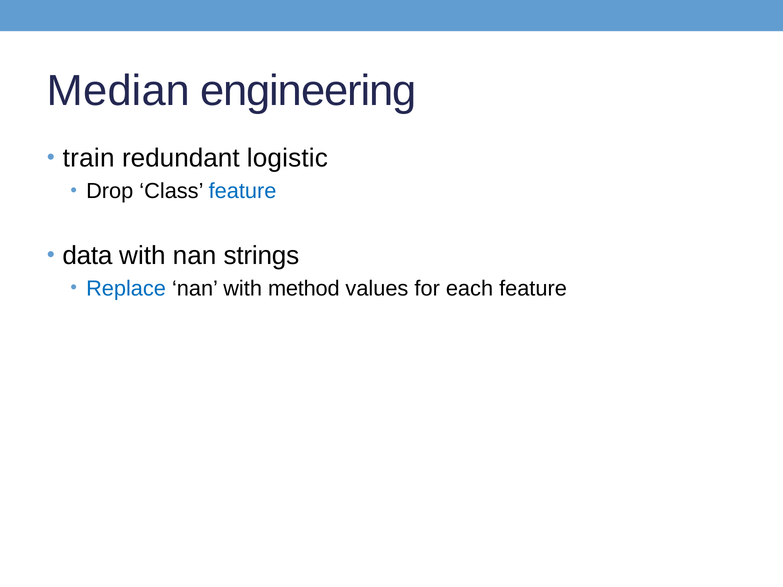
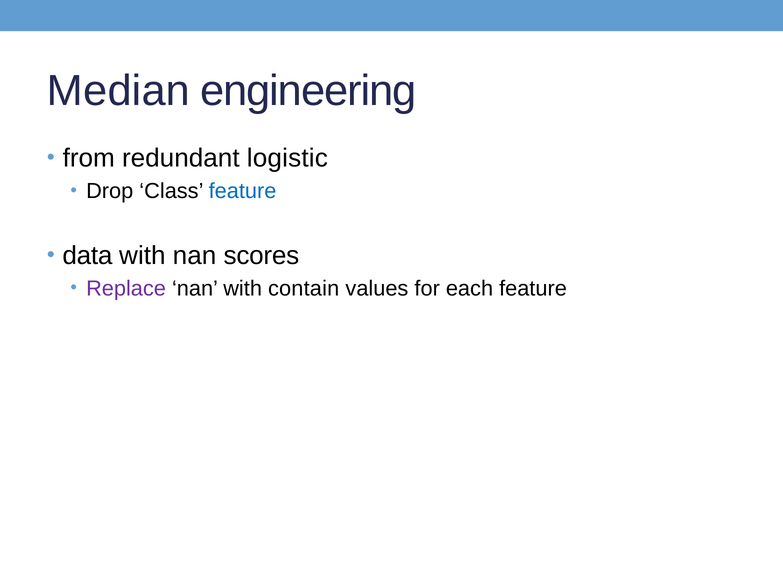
train: train -> from (89, 158)
strings: strings -> scores (261, 256)
Replace colour: blue -> purple (126, 289)
method: method -> contain (304, 289)
